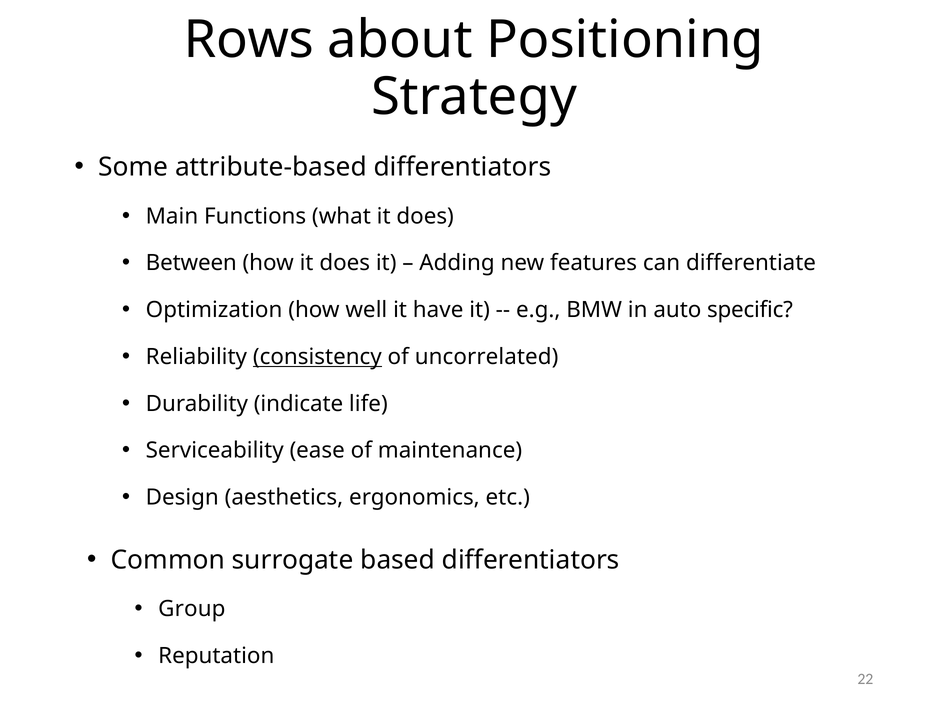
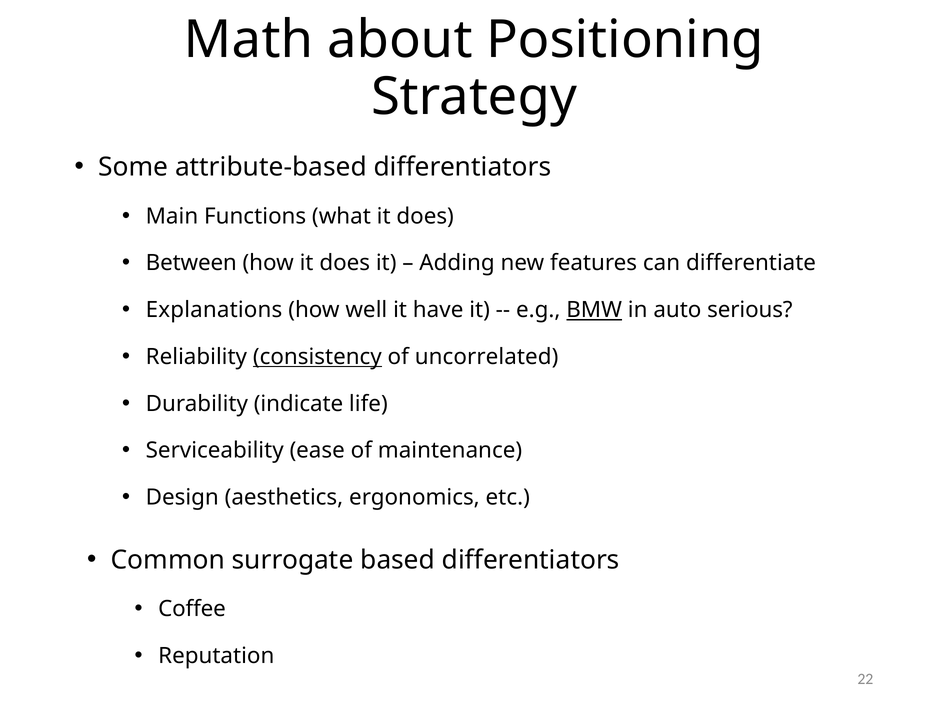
Rows: Rows -> Math (249, 40)
Optimization: Optimization -> Explanations (214, 310)
BMW underline: none -> present (594, 310)
specific: specific -> serious (750, 310)
Group: Group -> Coffee (192, 609)
